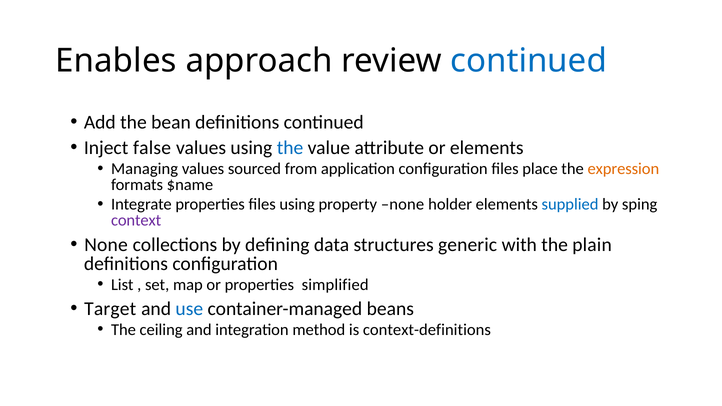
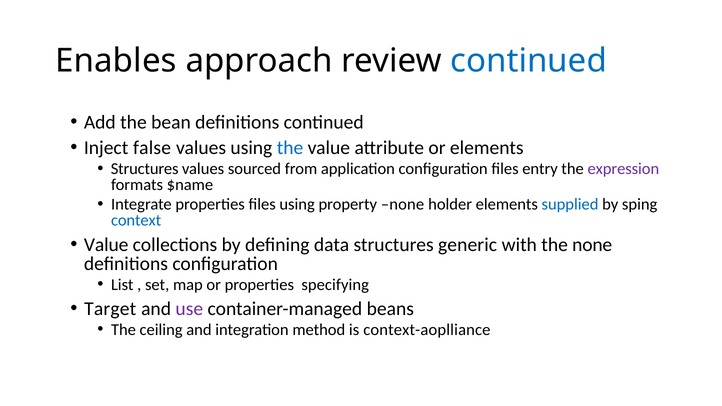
Managing: Managing -> Structures (145, 169)
place: place -> entry (540, 169)
expression colour: orange -> purple (623, 169)
context colour: purple -> blue (136, 221)
None: None -> Value (106, 245)
the plain: plain -> none (592, 245)
simplified: simplified -> specifying (335, 285)
use colour: blue -> purple (189, 309)
context-definitions: context-definitions -> context-aoplliance (427, 330)
